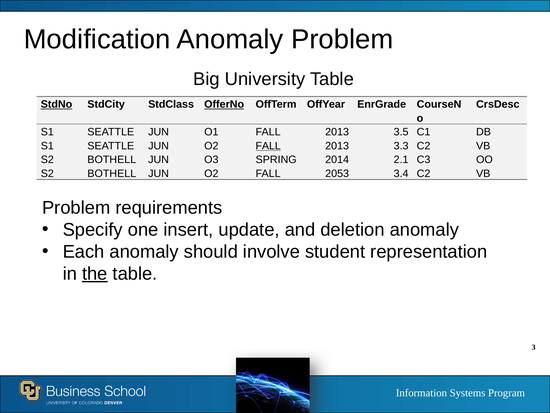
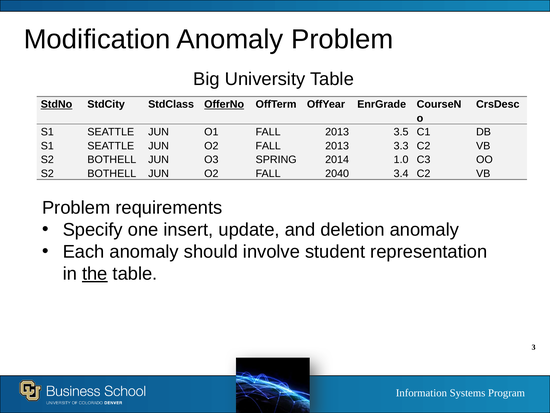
FALL underline: present -> none (268, 146)
2.1: 2.1 -> 1.0 (401, 160)
2053: 2053 -> 2040 (337, 173)
